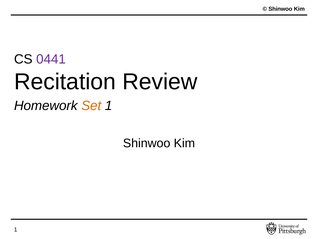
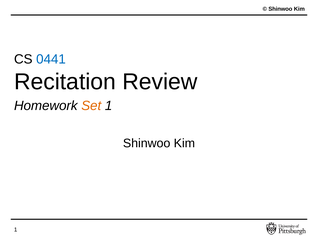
0441 colour: purple -> blue (51, 59)
